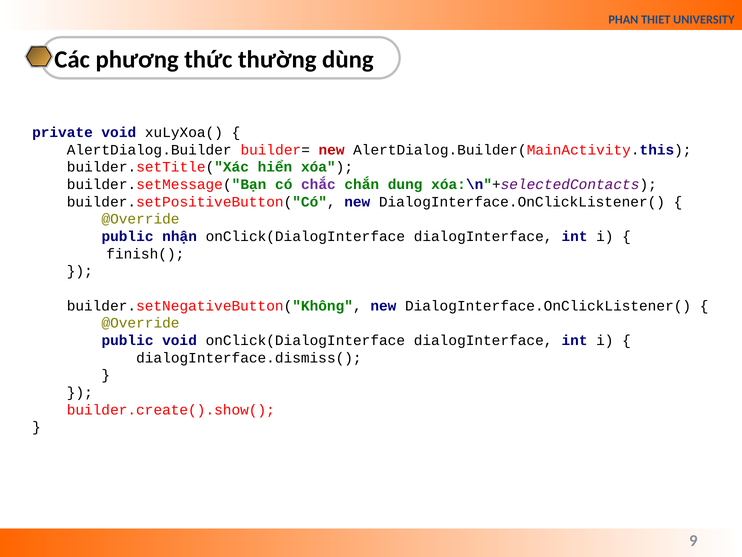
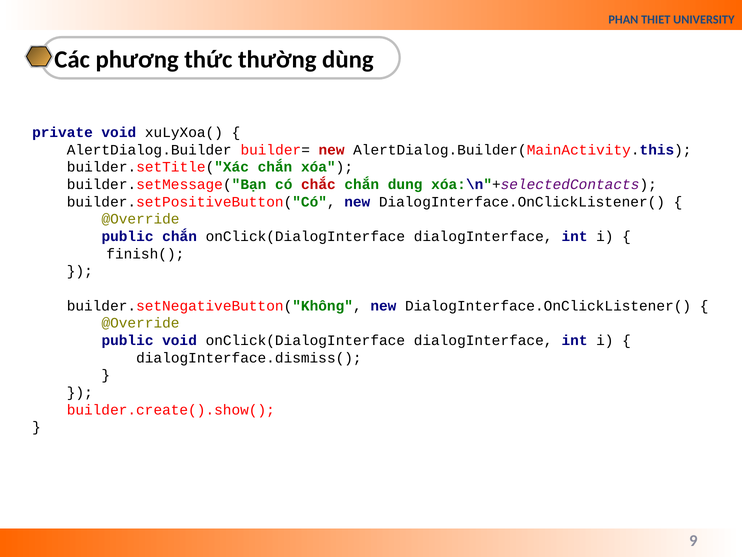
builder.setTitle("Xác hiển: hiển -> chắn (275, 167)
chắc colour: purple -> red (318, 184)
public nhận: nhận -> chắn (180, 236)
